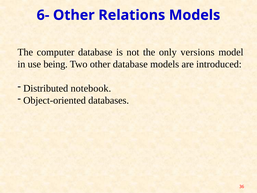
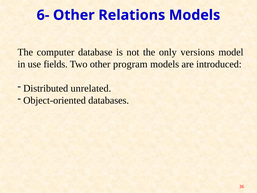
being: being -> fields (56, 64)
other database: database -> program (130, 64)
notebook: notebook -> unrelated (91, 88)
